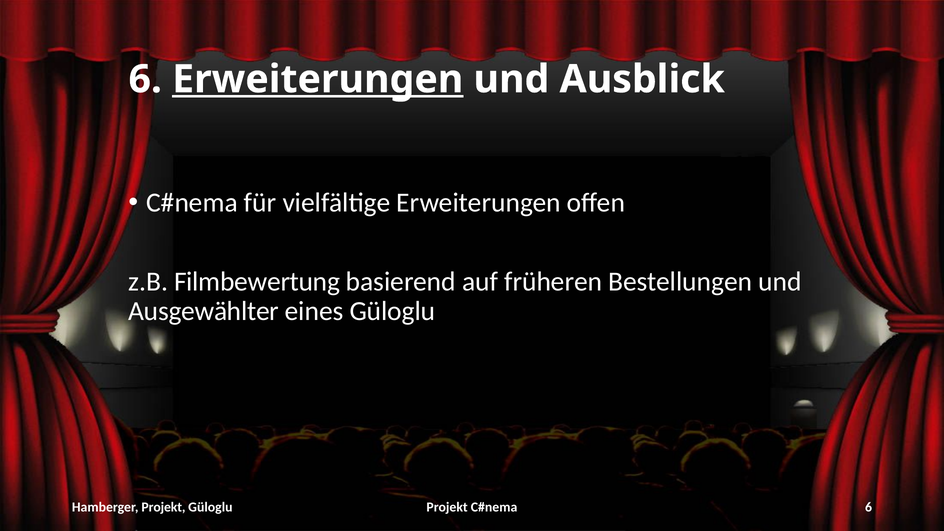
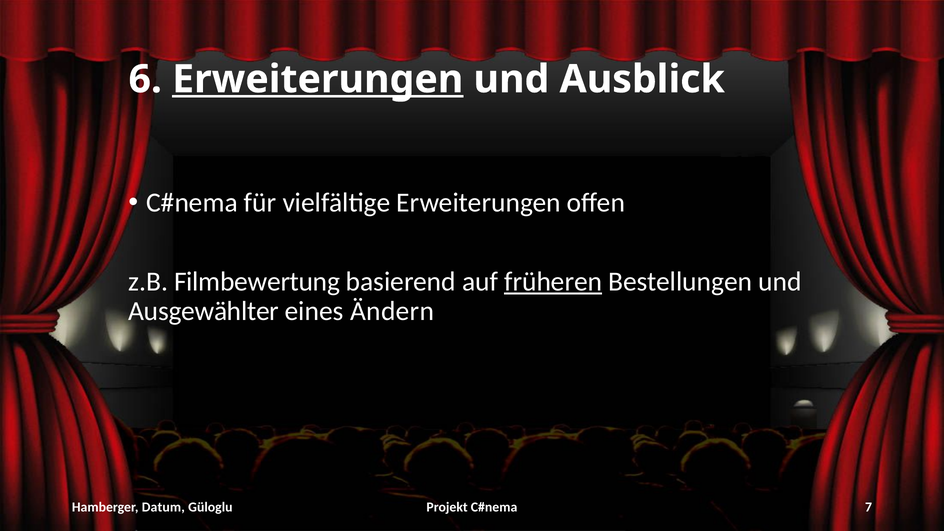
früheren underline: none -> present (553, 282)
eines Güloglu: Güloglu -> Ändern (392, 311)
6: 6 -> 7 (869, 507)
Hamberger Projekt: Projekt -> Datum (163, 507)
